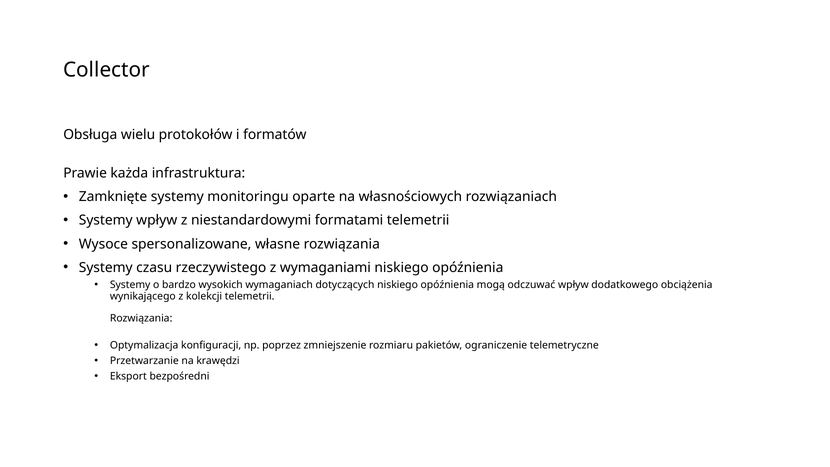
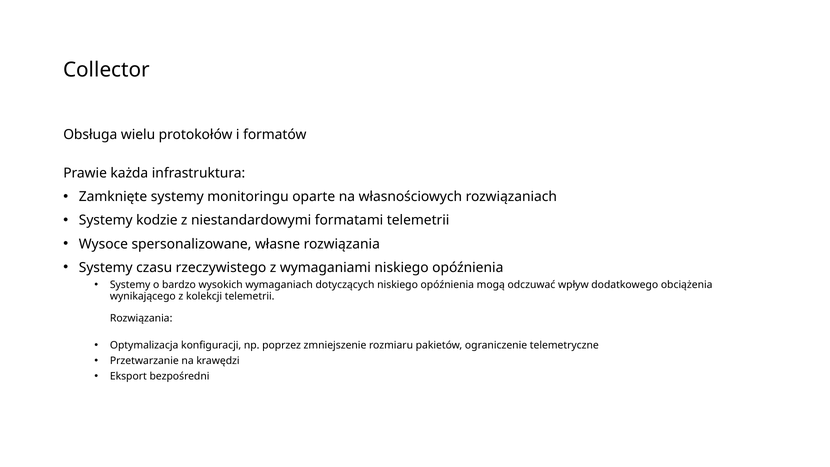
Systemy wpływ: wpływ -> kodzie (157, 220)
